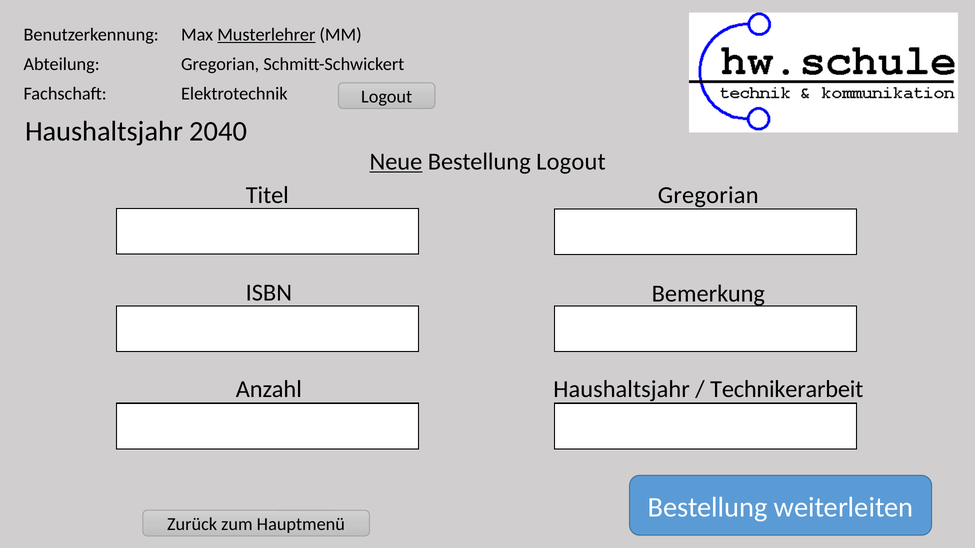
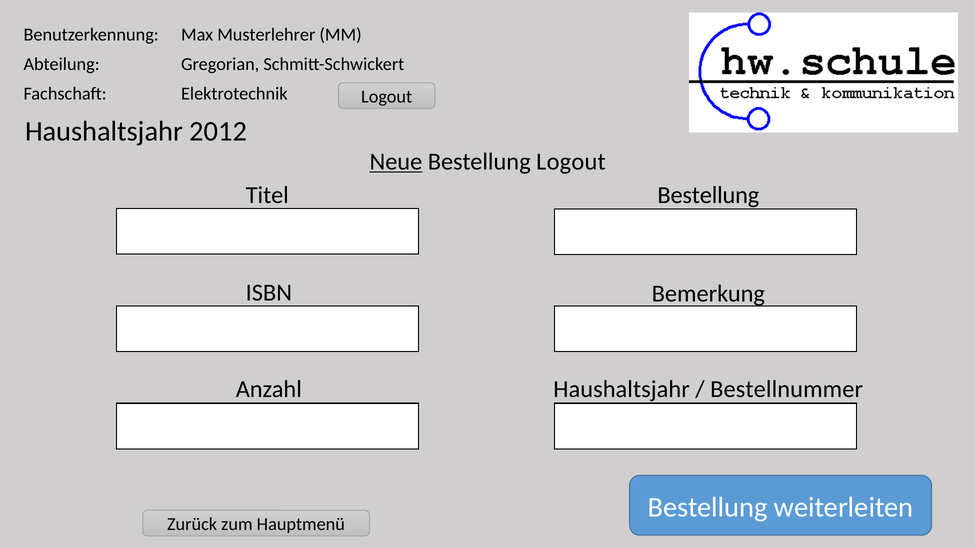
Musterlehrer underline: present -> none (266, 35)
2040: 2040 -> 2012 (218, 131)
Gregorian: Gregorian -> Bestellung (708, 195)
Technikerarbeit: Technikerarbeit -> Bestellnummer (787, 389)
